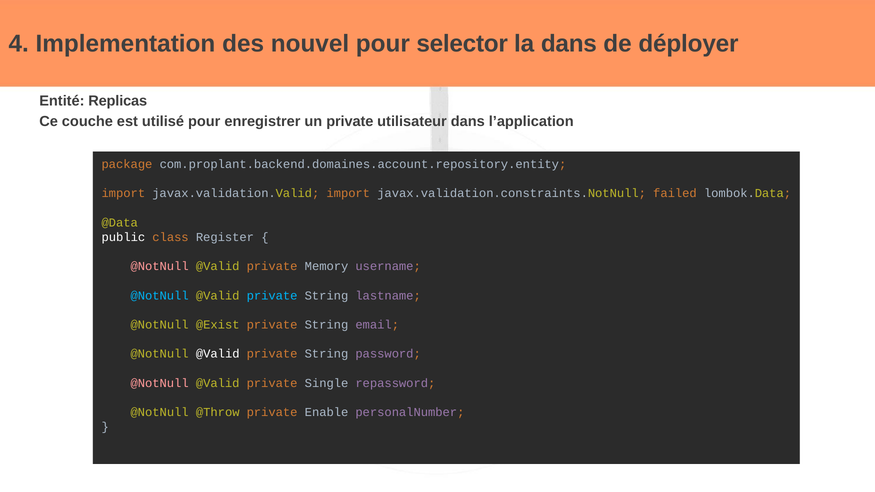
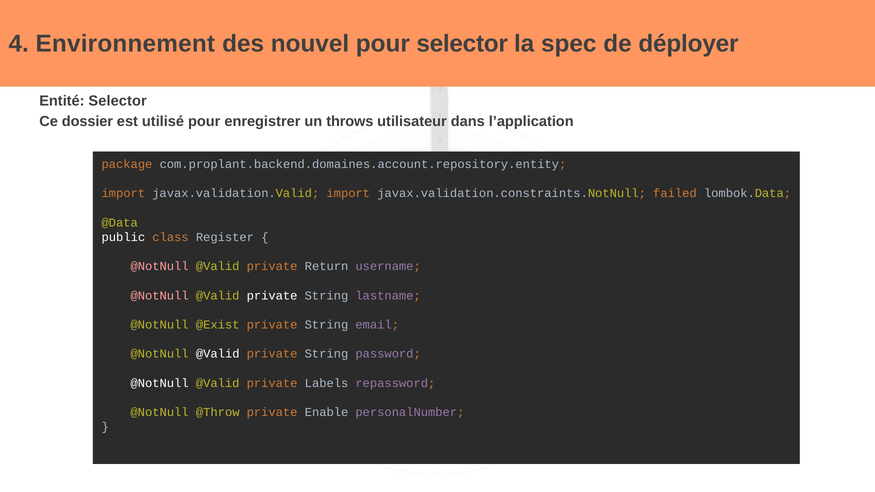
Implementation: Implementation -> Environnement (125, 44)
la dans: dans -> spec (569, 44)
Entité Replicas: Replicas -> Selector (118, 101)
couche: couche -> dossier (87, 122)
un private: private -> throws (350, 122)
Memory: Memory -> Return (327, 266)
@NotNull colour: light blue -> pink (160, 296)
private colour: light blue -> white (272, 296)
@NotNull colour: pink -> white (160, 383)
Single: Single -> Labels (327, 383)
